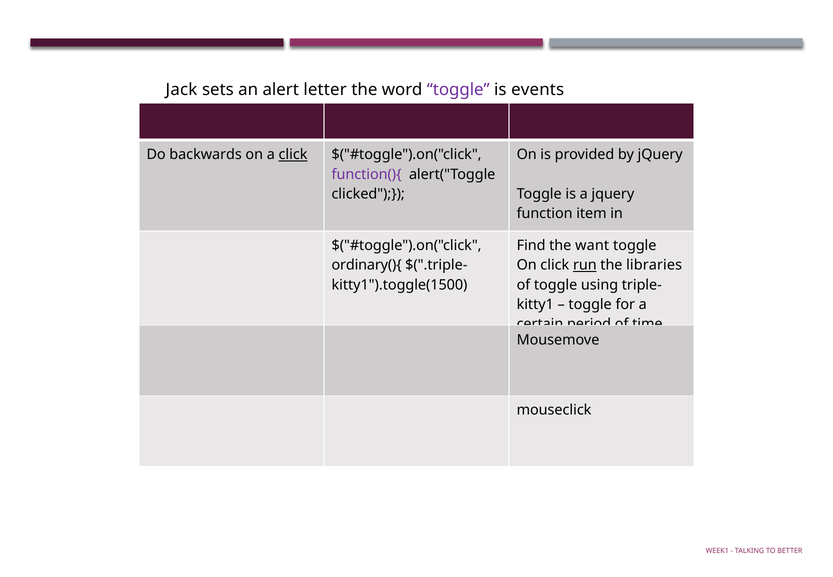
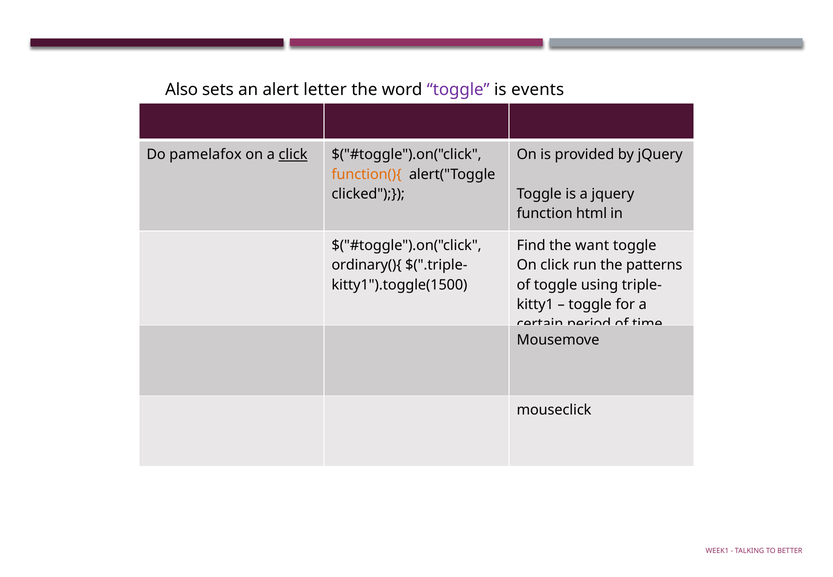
Jack: Jack -> Also (182, 89)
backwards: backwards -> pamelafox (206, 155)
function(){ colour: purple -> orange (367, 174)
item: item -> html (592, 213)
run underline: present -> none (585, 265)
libraries: libraries -> patterns (654, 265)
